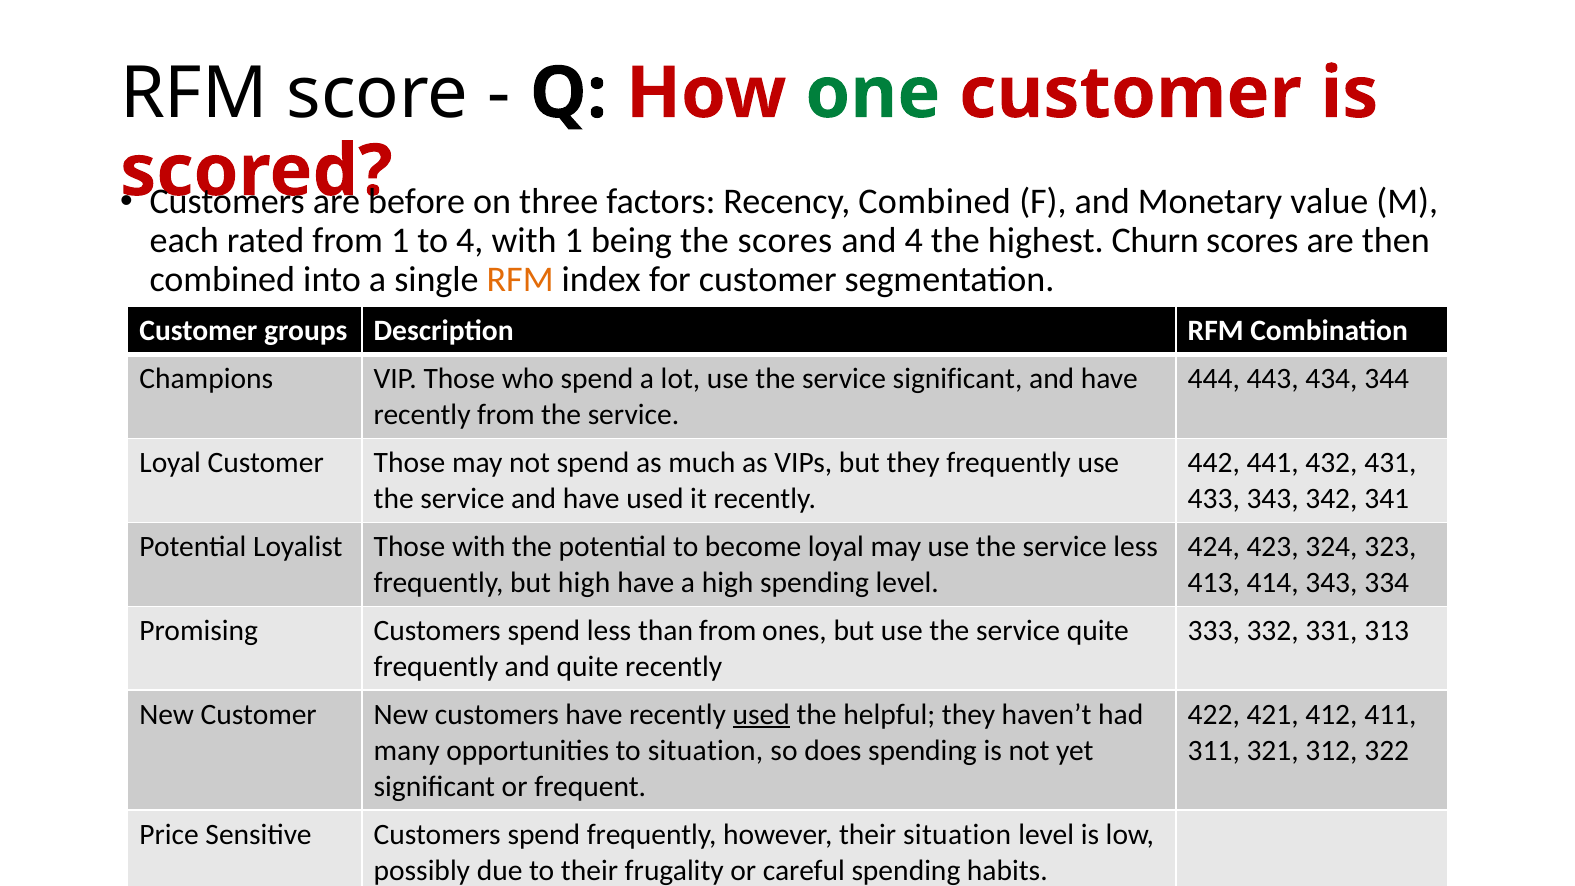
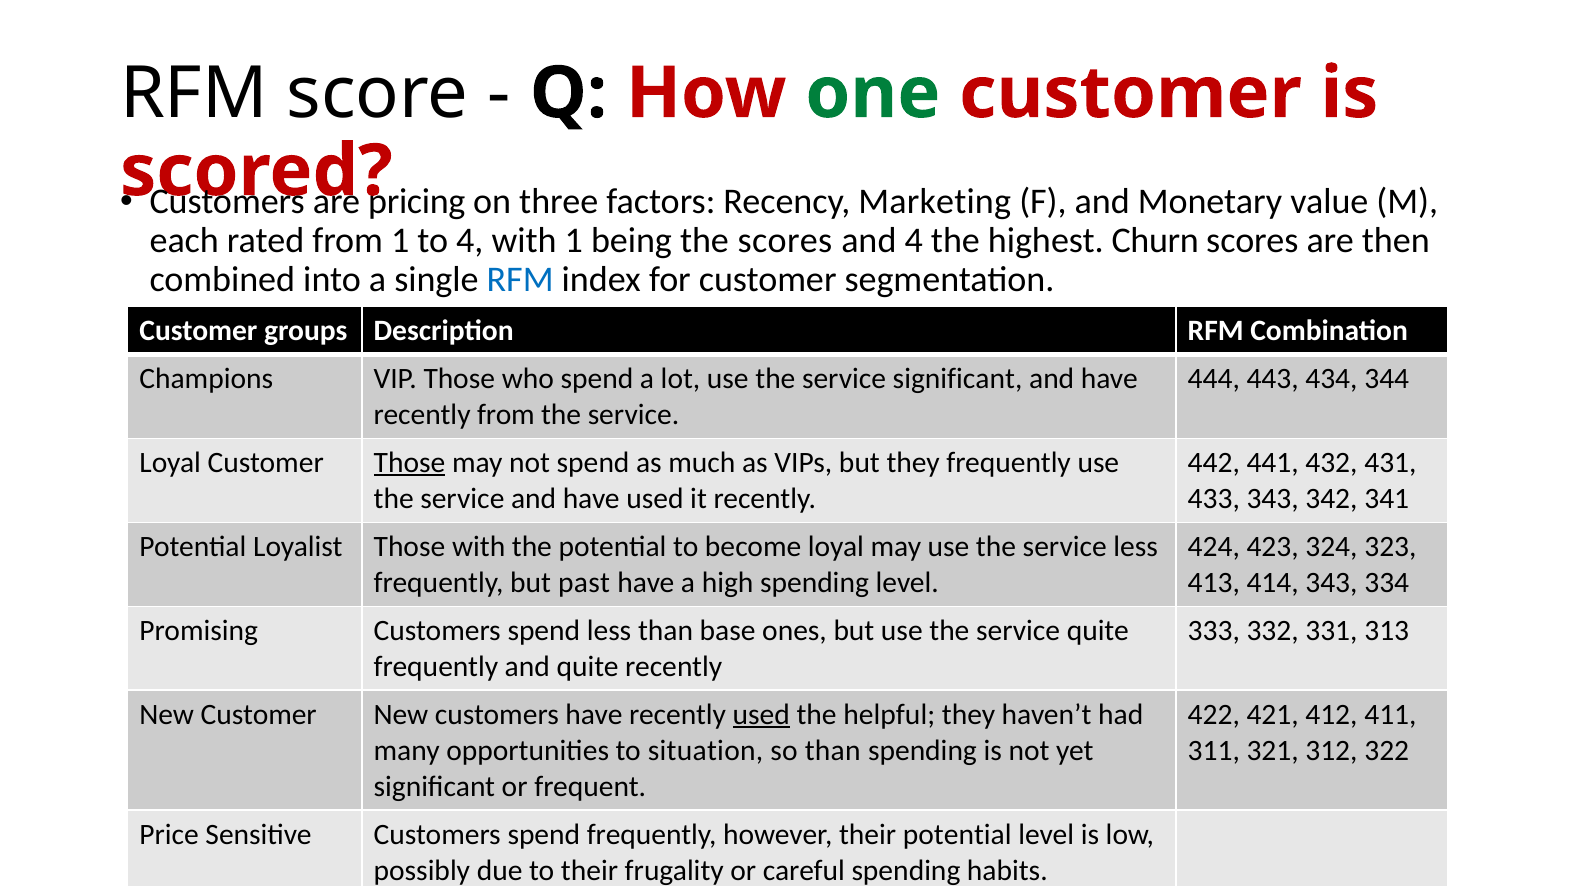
before: before -> pricing (417, 202)
Recency Combined: Combined -> Marketing (935, 202)
RFM colour: orange -> blue (520, 280)
Those underline: none -> present (410, 463)
but high: high -> past (584, 583)
than from: from -> base (728, 630)
so does: does -> than (833, 750)
their situation: situation -> potential (957, 834)
